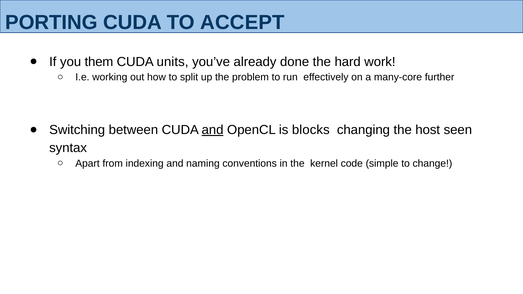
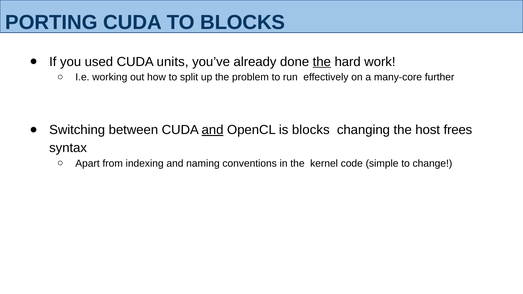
TO ACCEPT: ACCEPT -> BLOCKS (243, 23)
them: them -> used (99, 62)
the underline: none -> present (322, 62)
seen: seen -> frees (458, 130)
